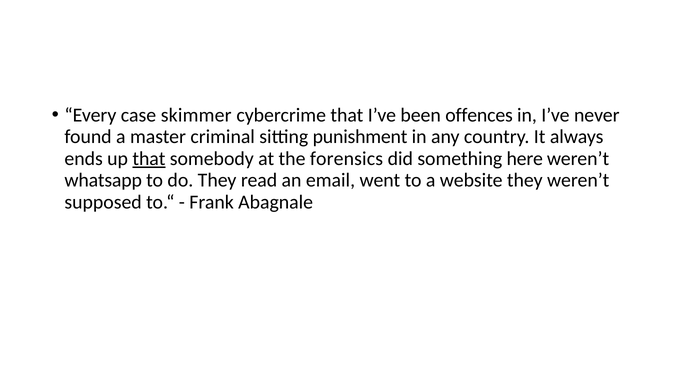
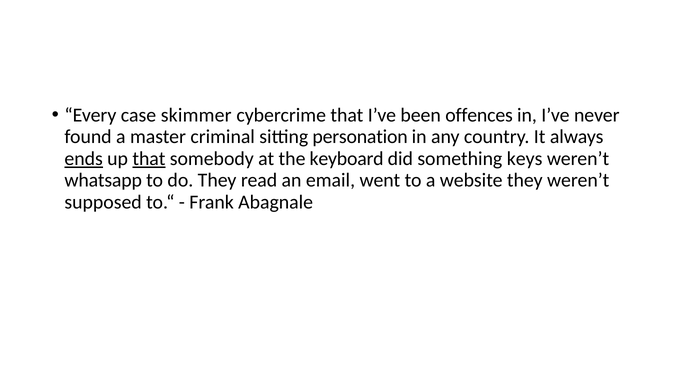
punishment: punishment -> personation (360, 137)
ends underline: none -> present (84, 159)
forensics: forensics -> keyboard (347, 159)
here: here -> keys (525, 159)
